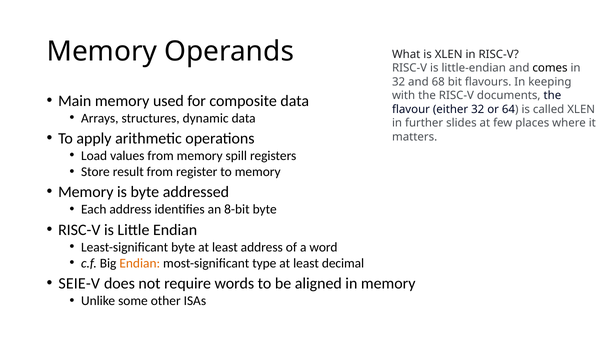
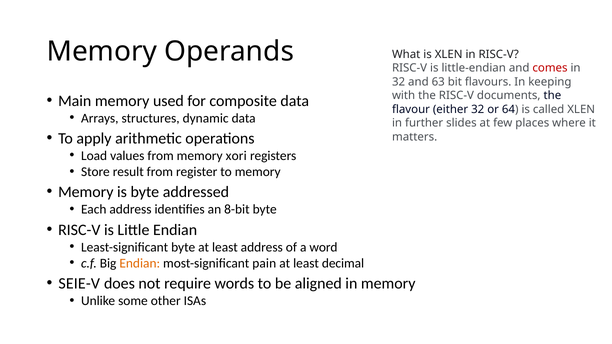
comes colour: black -> red (550, 68)
68: 68 -> 63 (438, 82)
spill: spill -> xori (236, 156)
type: type -> pain (264, 263)
